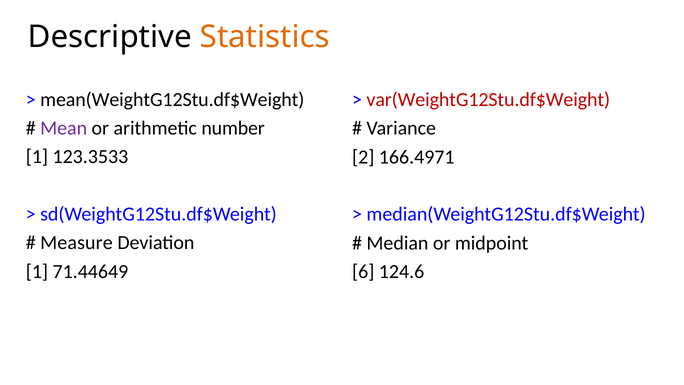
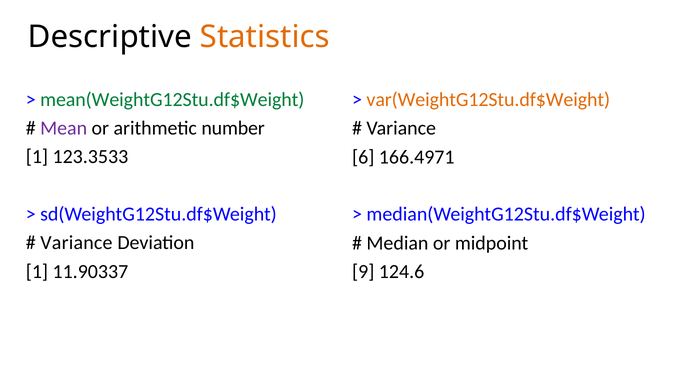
mean(WeightG12Stu.df$Weight colour: black -> green (172, 99)
var(WeightG12Stu.df$Weight colour: red -> orange (488, 100)
2: 2 -> 6 (363, 157)
Measure: Measure -> Variance (76, 243)
71.44649: 71.44649 -> 11.90337 (90, 271)
6: 6 -> 9 (363, 272)
